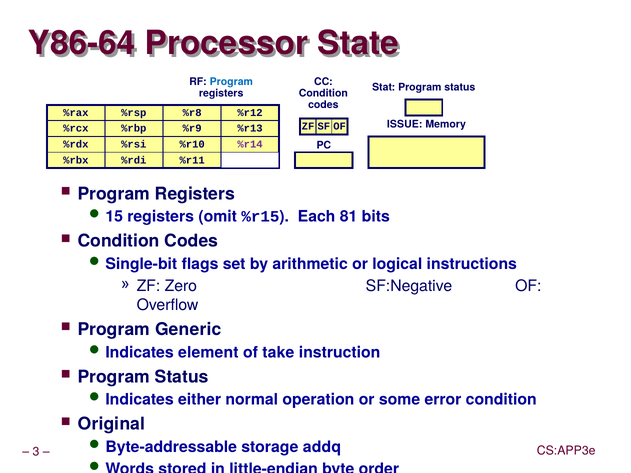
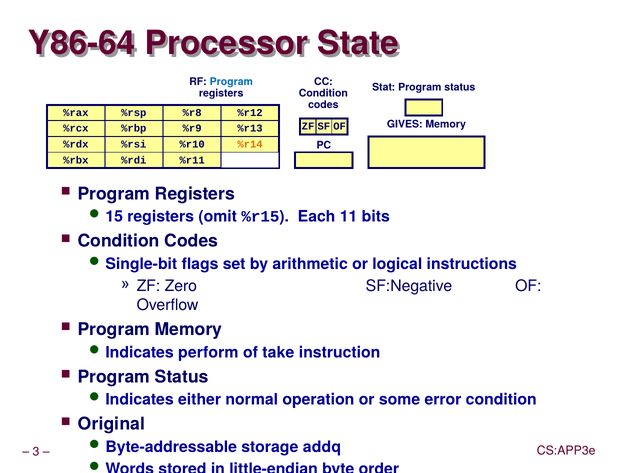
ISSUE: ISSUE -> GIVES (405, 124)
%r14 colour: purple -> orange (250, 144)
81: 81 -> 11 (349, 217)
Program Generic: Generic -> Memory (188, 330)
element: element -> perform (208, 352)
